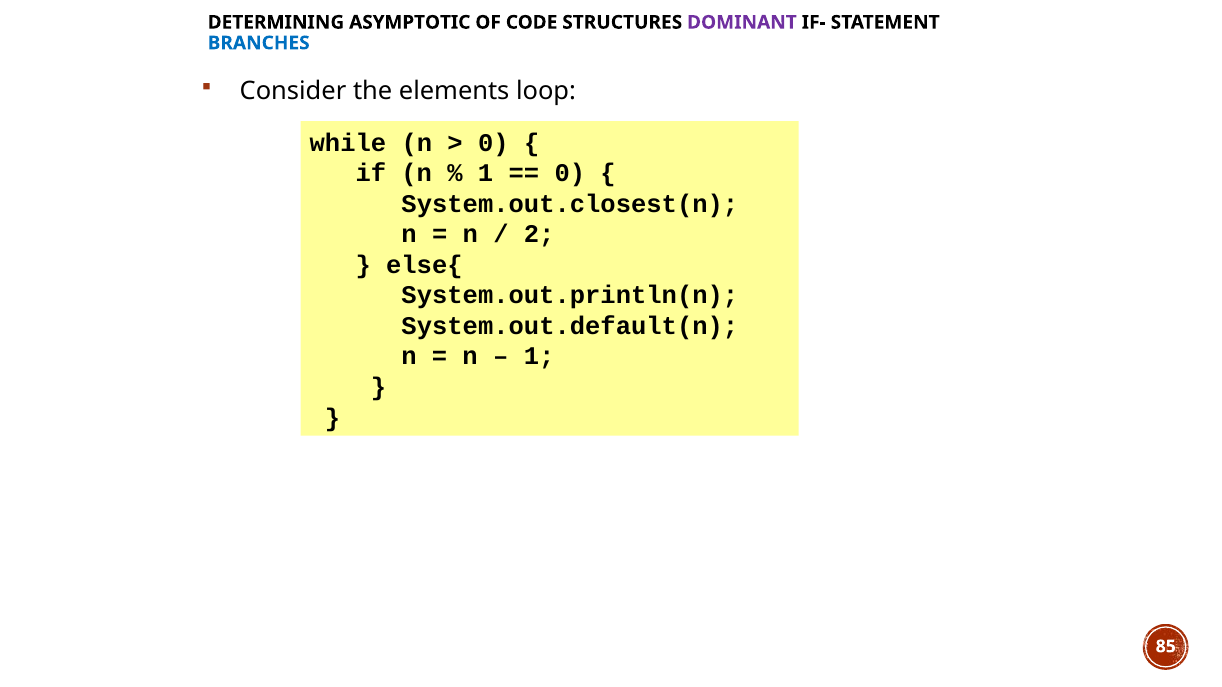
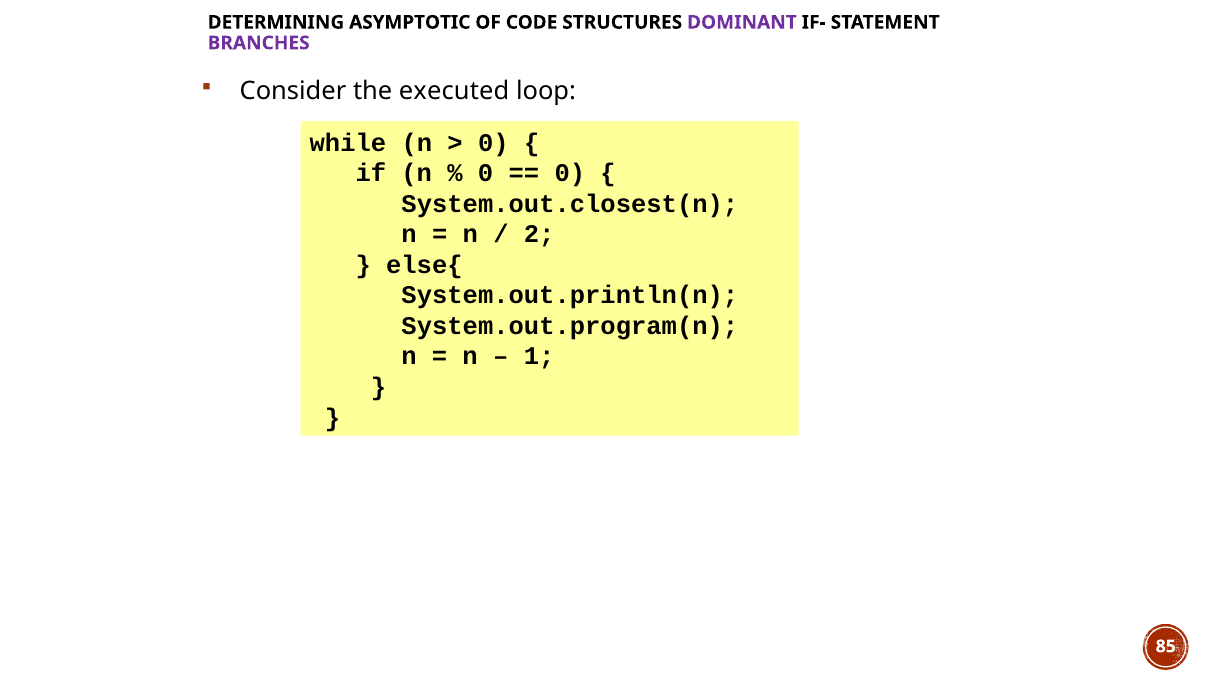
BRANCHES colour: blue -> purple (259, 43)
elements: elements -> executed (454, 92)
1: 1 -> 0 (486, 173)
System.out.default(n: System.out.default(n -> System.out.program(n (570, 326)
